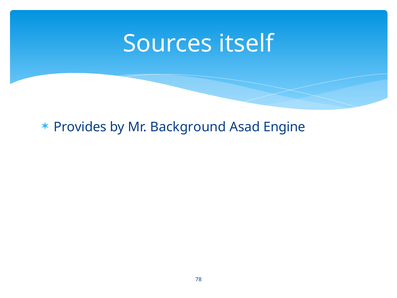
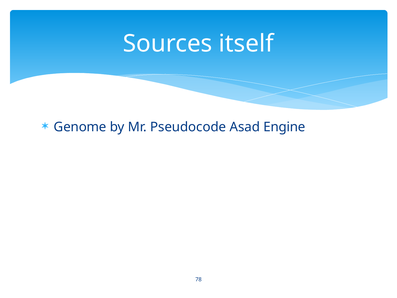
Provides: Provides -> Genome (80, 127)
Background: Background -> Pseudocode (188, 127)
